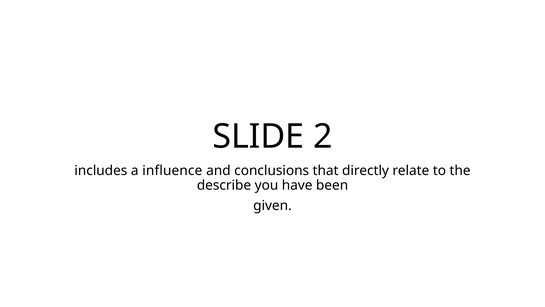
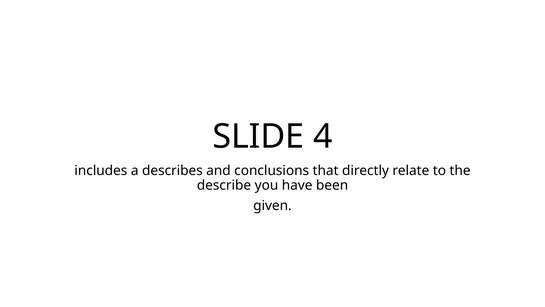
2: 2 -> 4 (323, 136)
influence: influence -> describes (172, 170)
